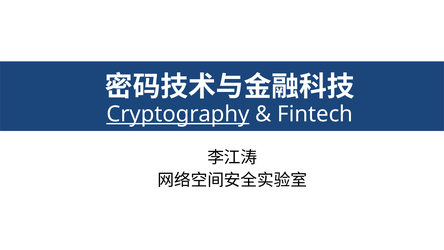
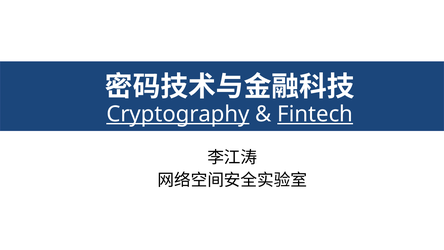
Fintech underline: none -> present (315, 114)
